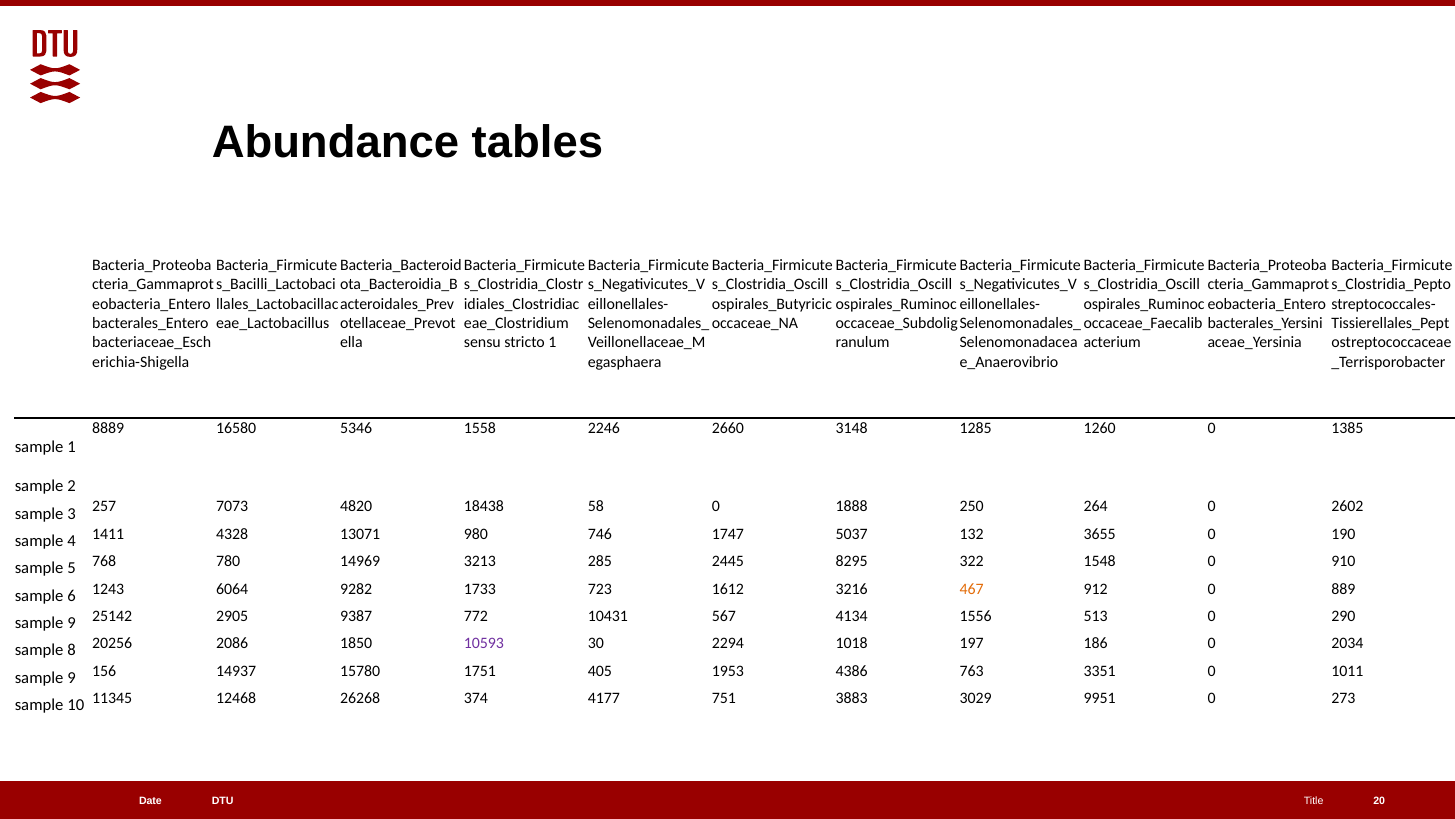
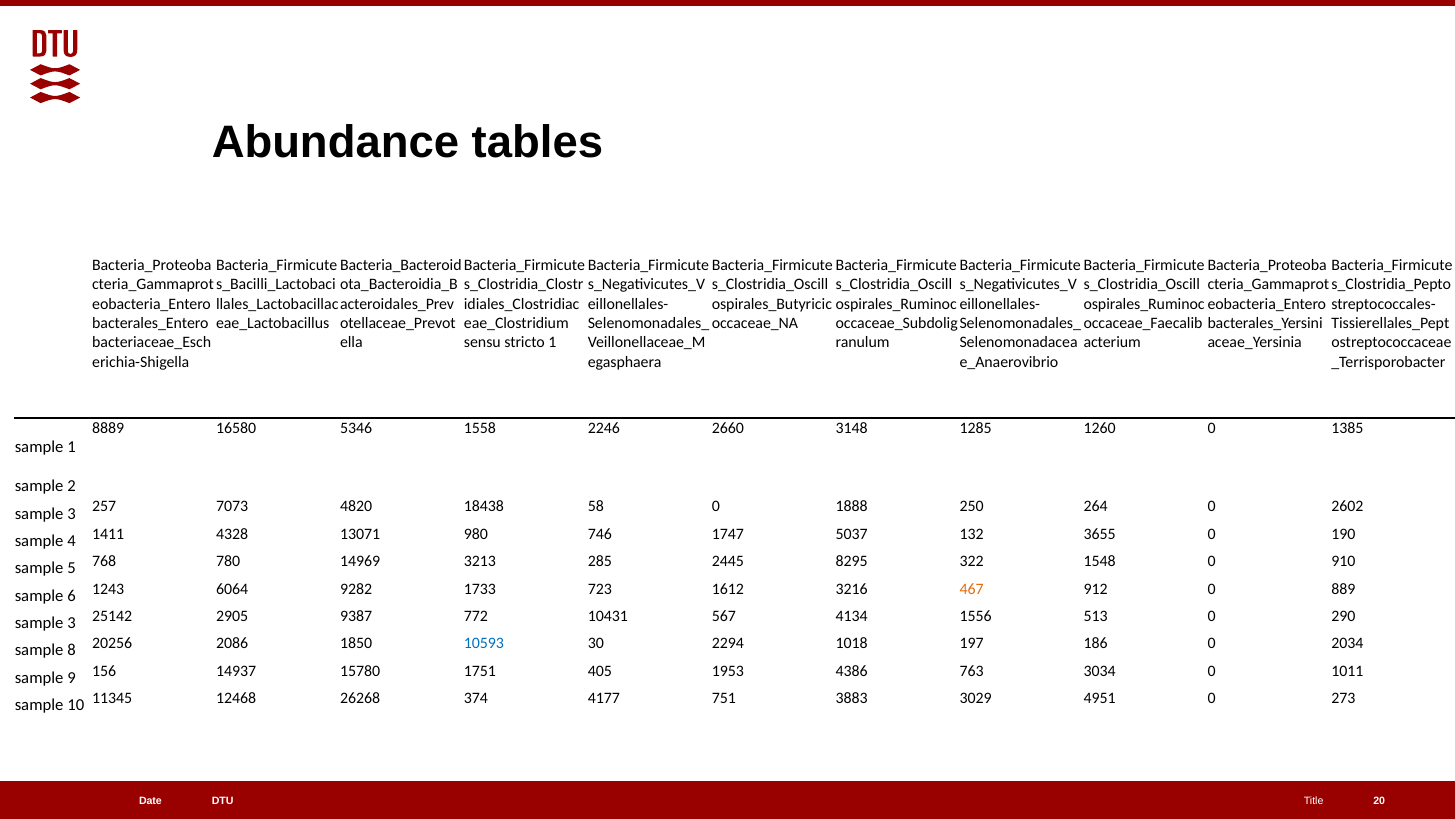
9: 9 -> 3 (72, 623)
10593 colour: purple -> blue (484, 643)
3351: 3351 -> 3034 (1100, 671)
9951: 9951 -> 4951 (1100, 698)
